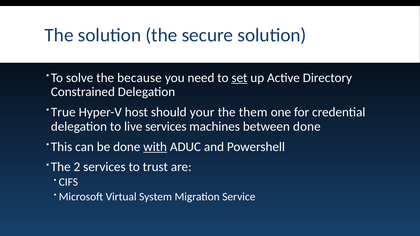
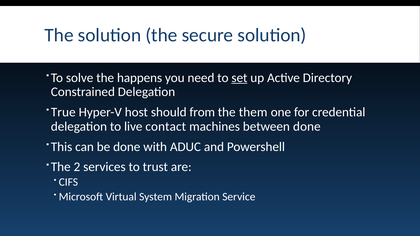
because: because -> happens (140, 78)
your: your -> from (202, 112)
live services: services -> contact (166, 127)
with underline: present -> none (155, 147)
